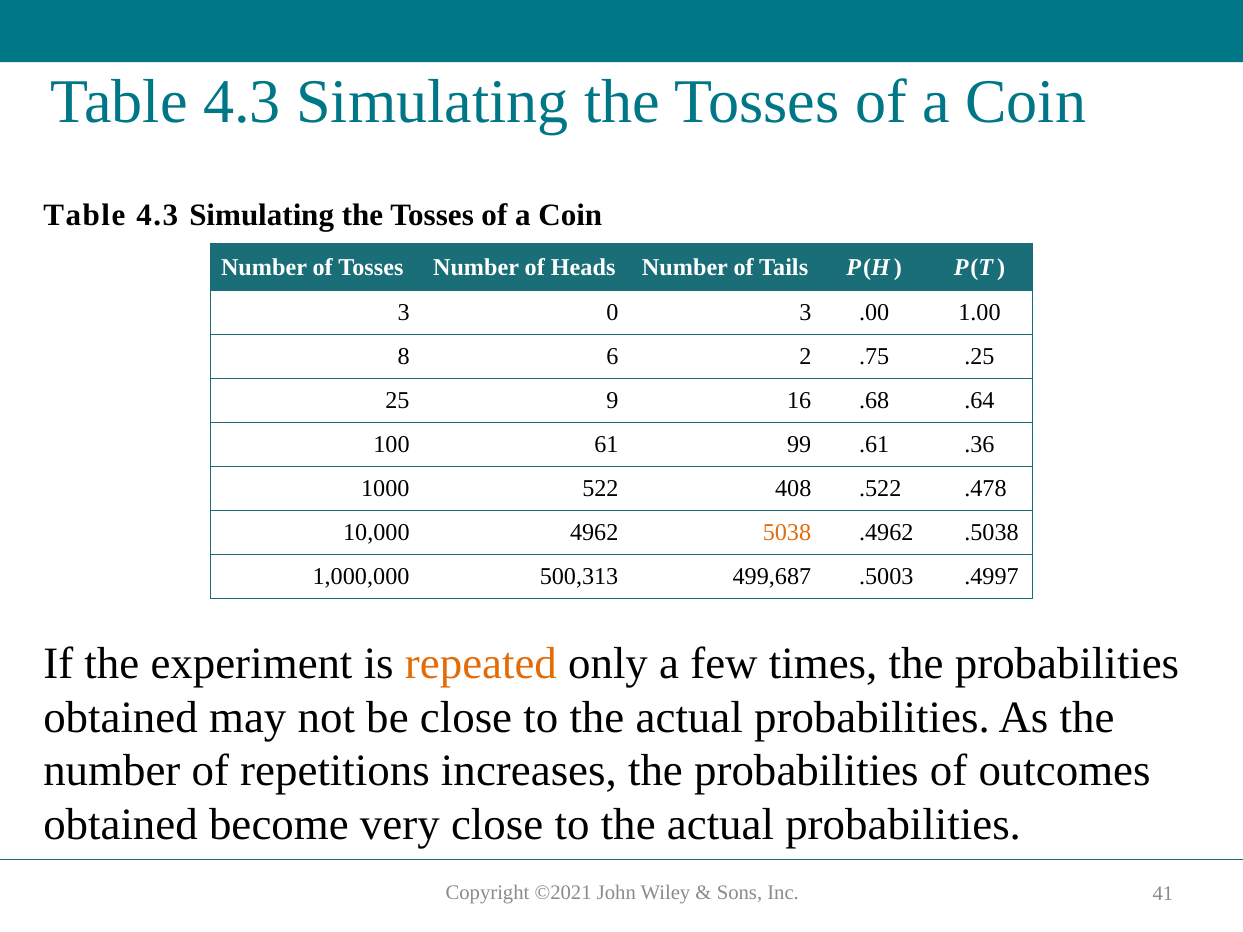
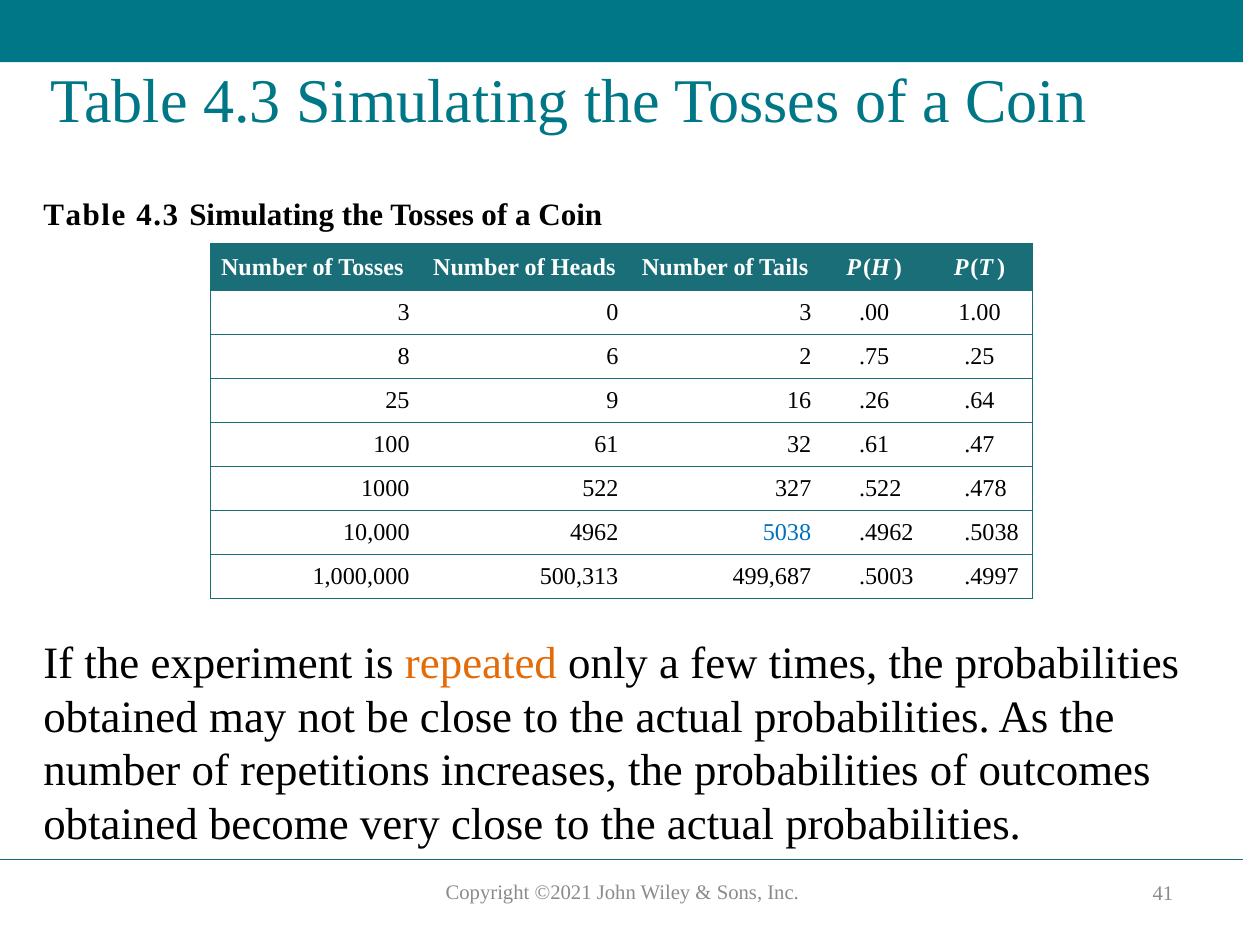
.68: .68 -> .26 (874, 401)
99: 99 -> 32 (799, 445)
.36: .36 -> .47 (979, 445)
408: 408 -> 327 (793, 489)
5038 colour: orange -> blue (787, 533)
